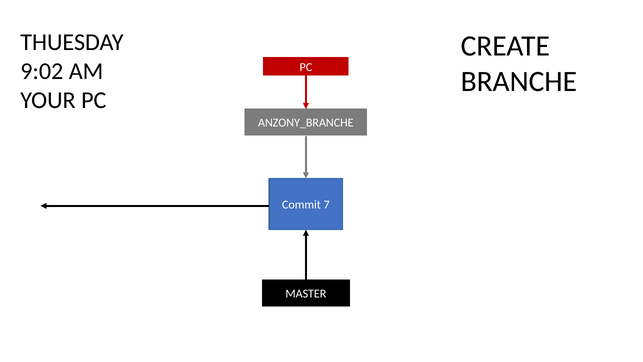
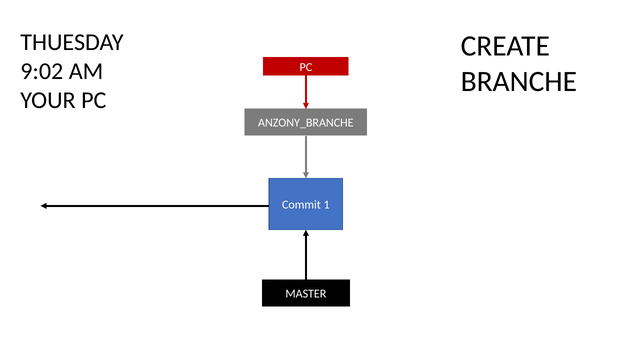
7: 7 -> 1 (327, 205)
